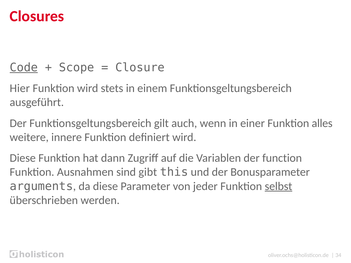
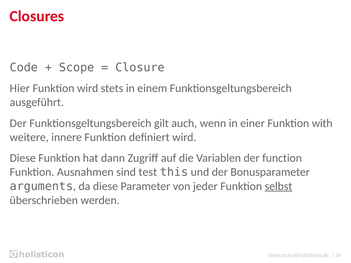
Code underline: present -> none (24, 68)
alles: alles -> with (322, 123)
gibt: gibt -> test (148, 172)
